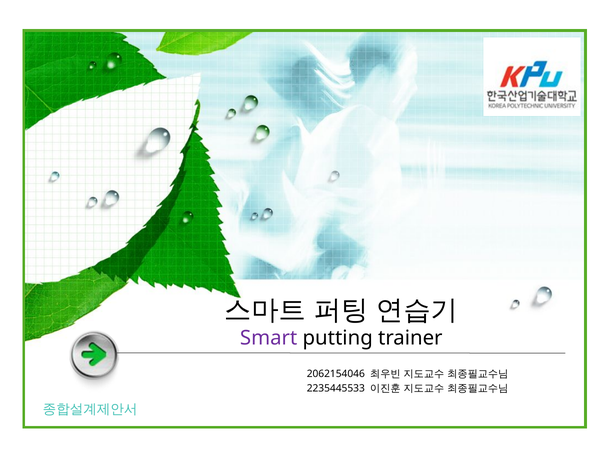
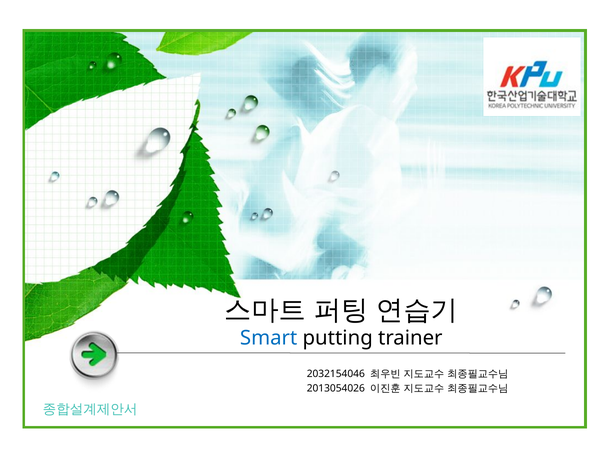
Smart colour: purple -> blue (269, 338)
2062154046: 2062154046 -> 2032154046 (336, 374)
2235445533: 2235445533 -> 2013054026 (336, 388)
